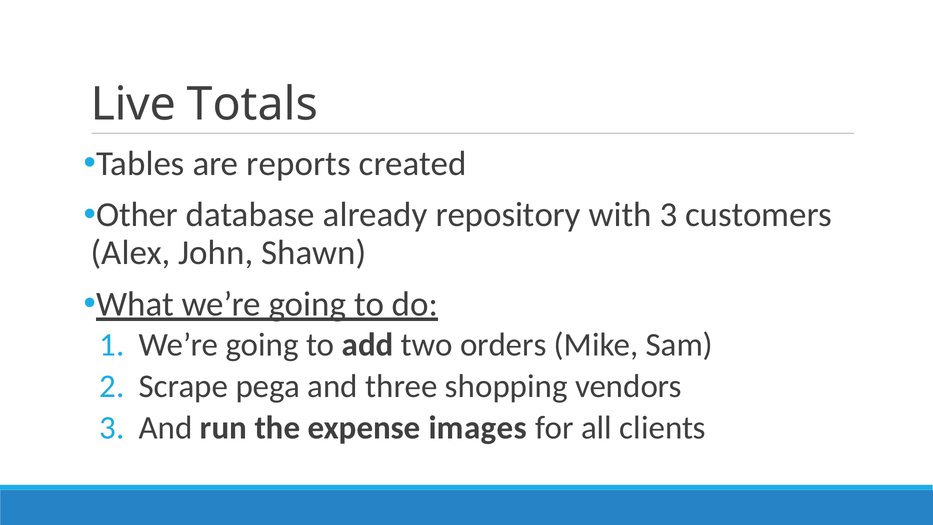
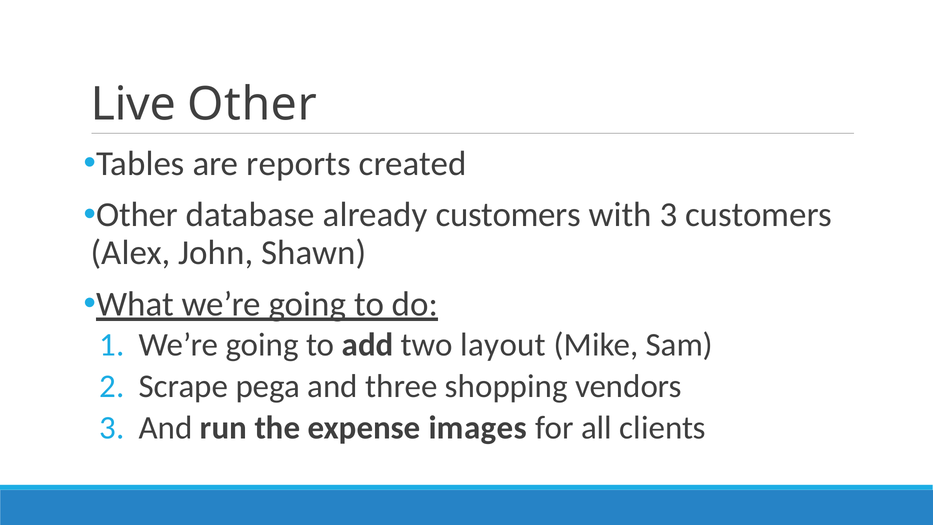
Live Totals: Totals -> Other (252, 105)
already repository: repository -> customers (508, 215)
orders: orders -> layout (503, 345)
